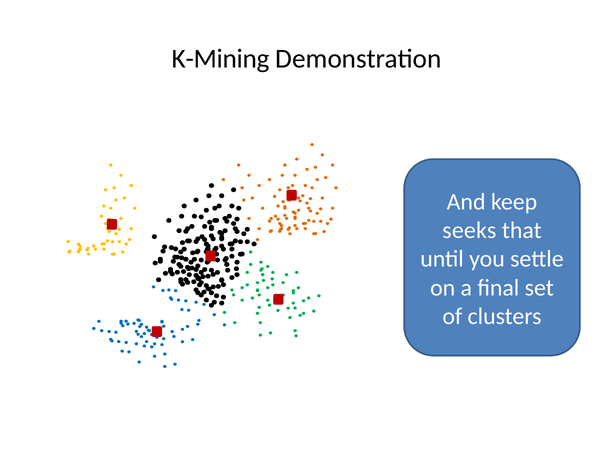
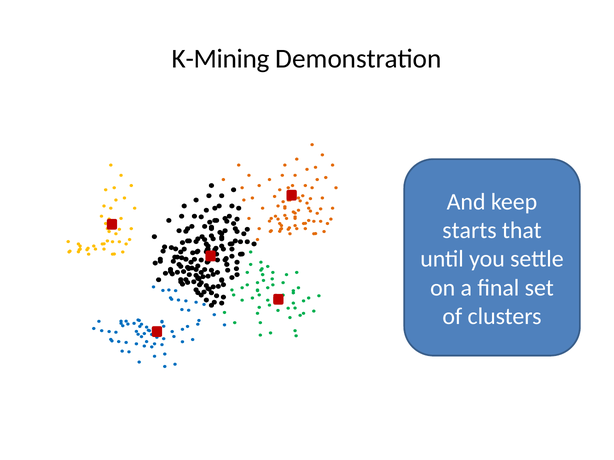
seeks: seeks -> starts (469, 231)
